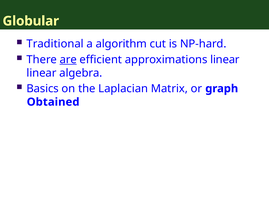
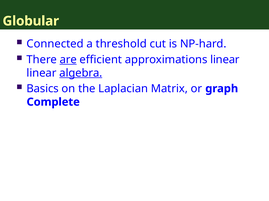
Traditional: Traditional -> Connected (55, 44)
algorithm: algorithm -> threshold (121, 44)
algebra underline: none -> present (81, 73)
Obtained: Obtained -> Complete (53, 102)
